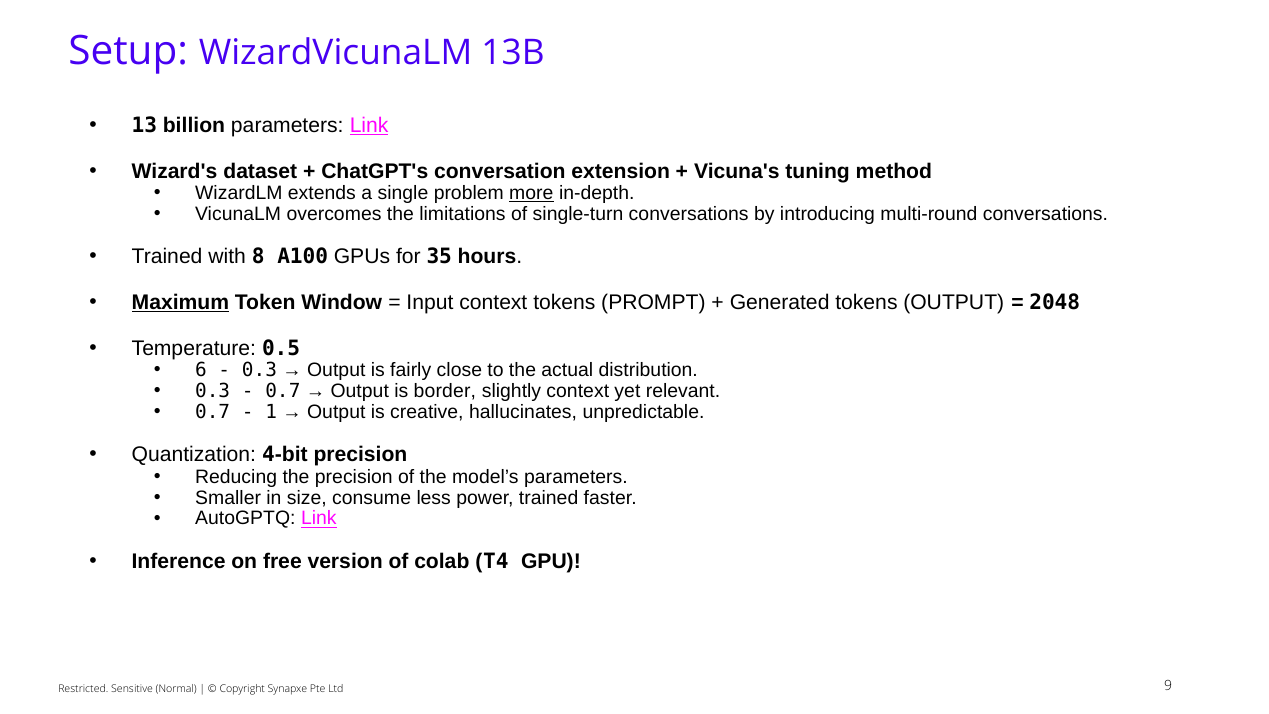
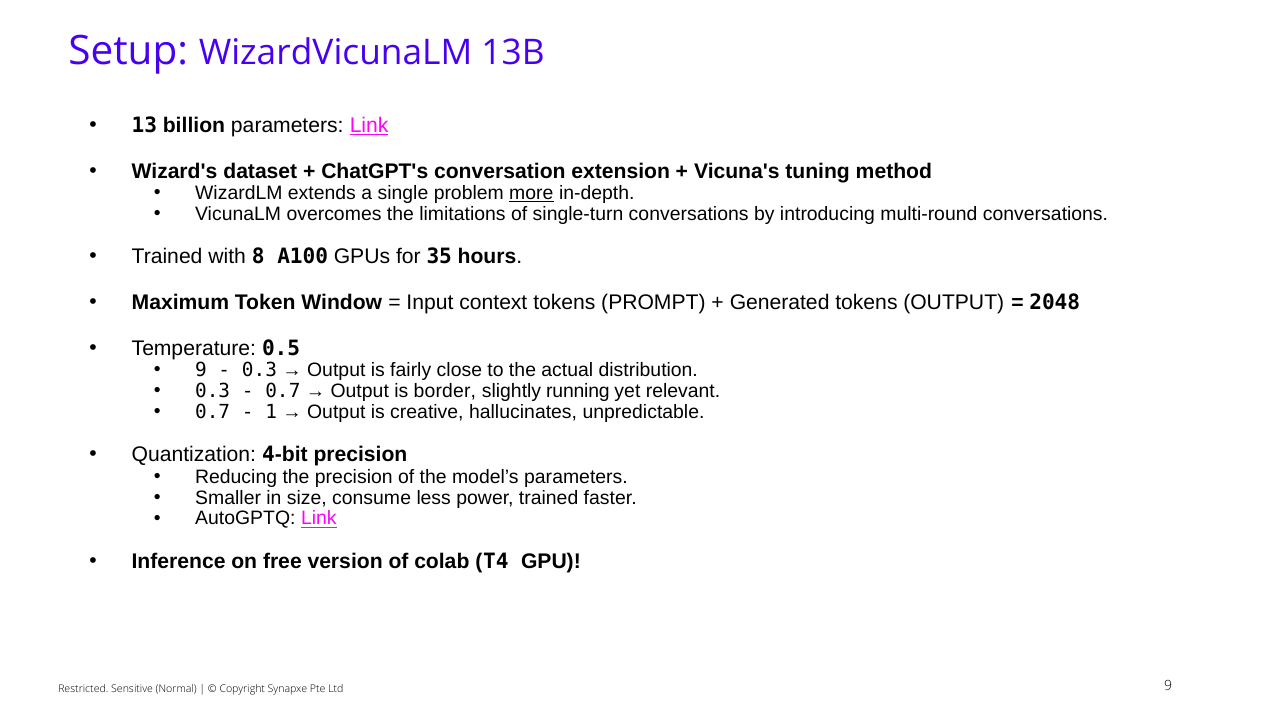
Maximum underline: present -> none (180, 302)
6: 6 -> 9 (201, 370)
slightly context: context -> running (578, 391)
